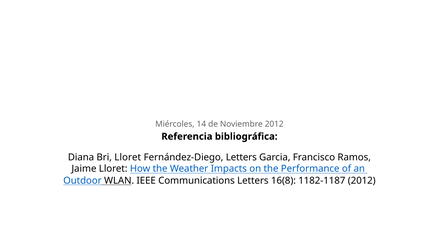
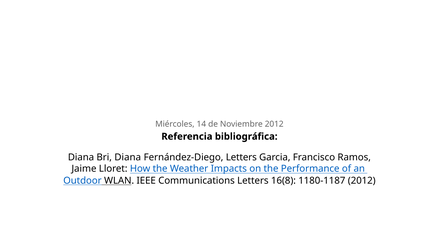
Bri Lloret: Lloret -> Diana (128, 157)
1182-1187: 1182-1187 -> 1180-1187 (322, 180)
